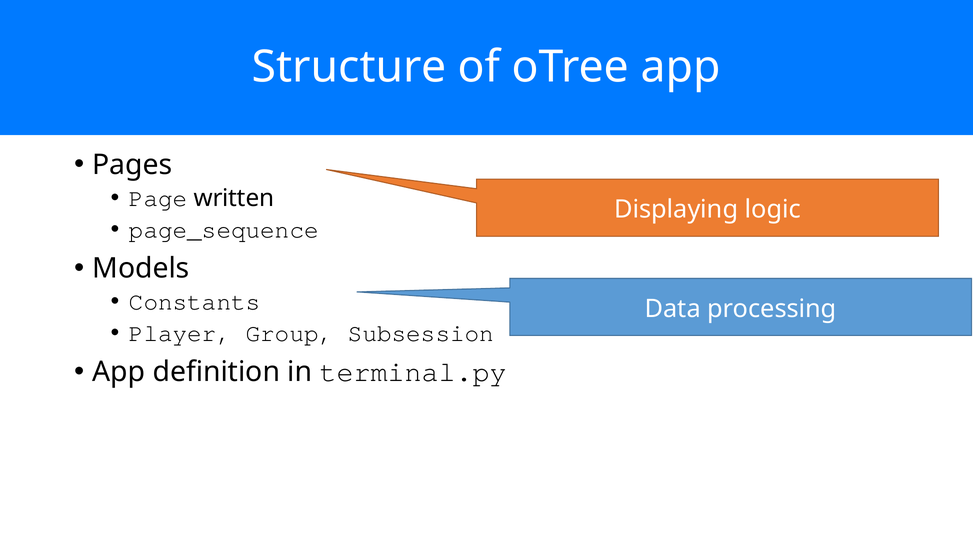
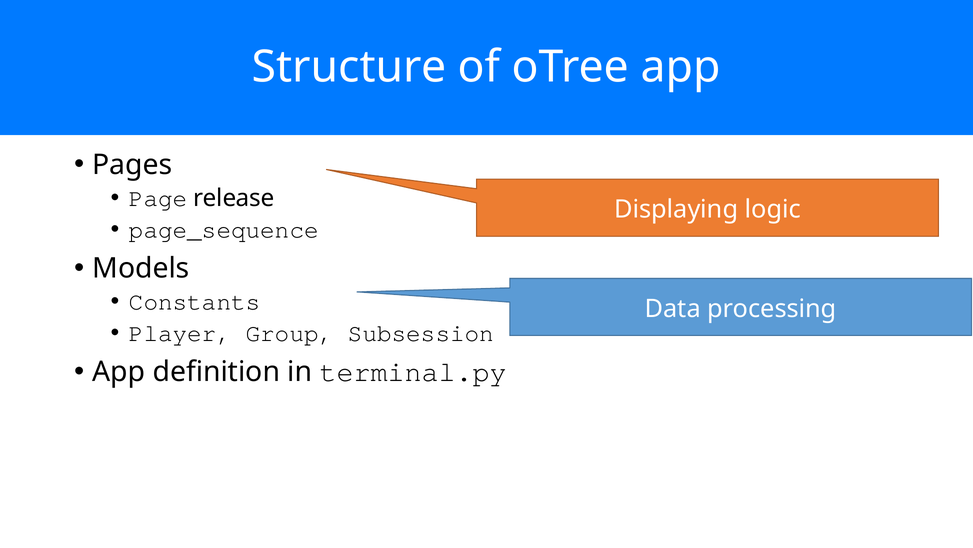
written: written -> release (234, 198)
